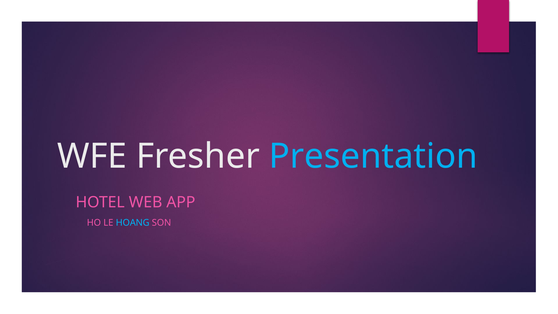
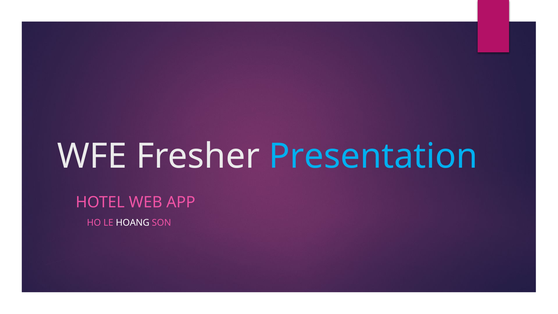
HOANG colour: light blue -> white (133, 223)
